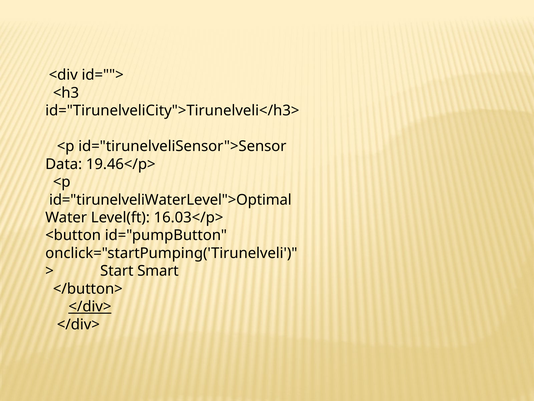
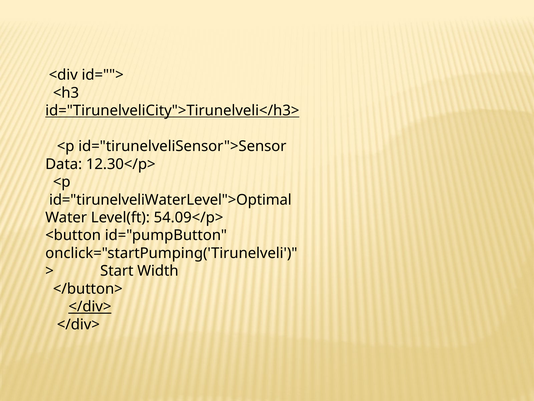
id="TirunelveliCity">Tirunelveli</h3> underline: none -> present (172, 110)
19.46</p>: 19.46</p> -> 12.30</p> (121, 164)
16.03</p>: 16.03</p> -> 54.09</p> (189, 217)
Smart: Smart -> Width (158, 271)
